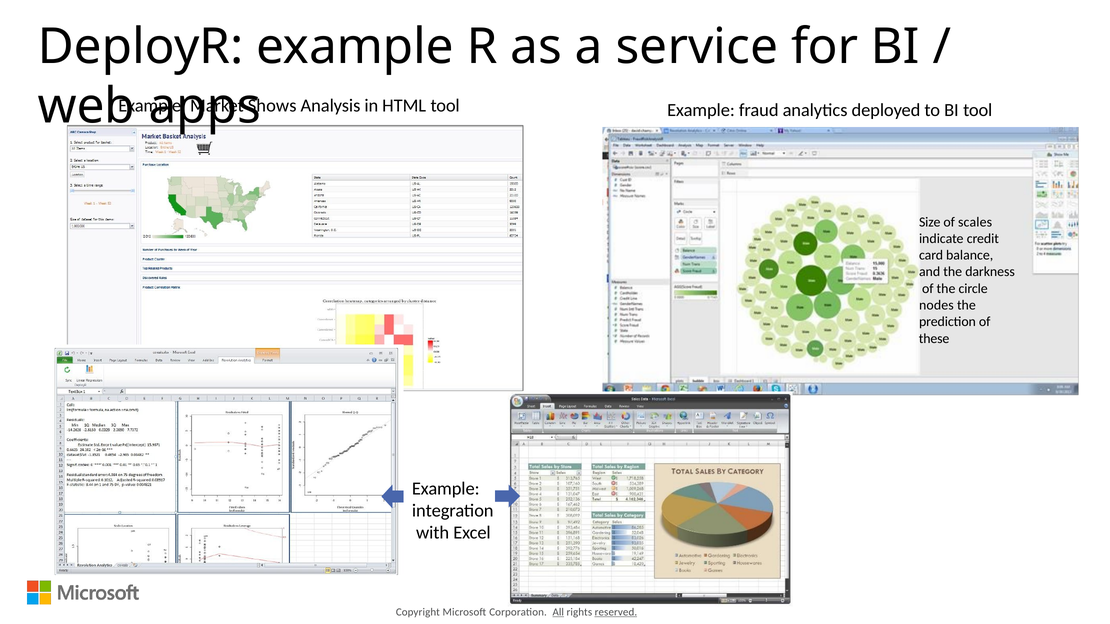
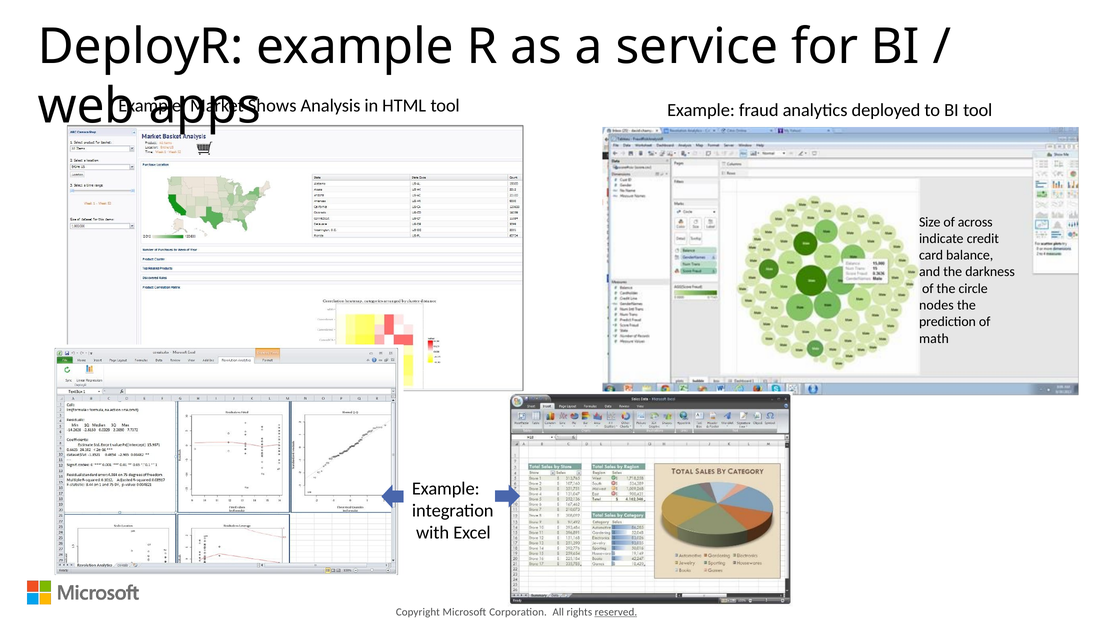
scales: scales -> across (975, 222)
these: these -> math (934, 339)
All underline: present -> none (558, 612)
